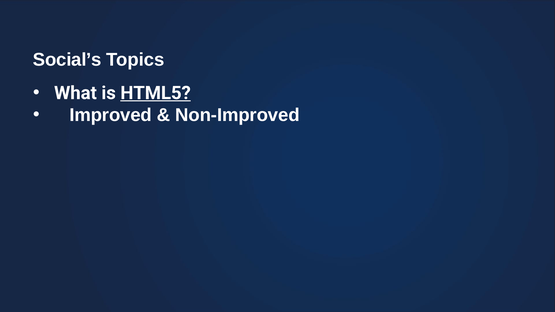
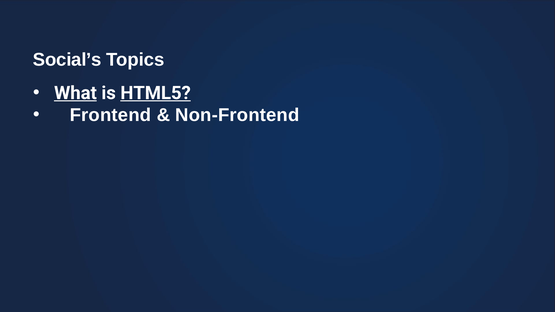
What underline: none -> present (75, 93)
Improved: Improved -> Frontend (110, 115)
Non-Improved: Non-Improved -> Non-Frontend (237, 115)
